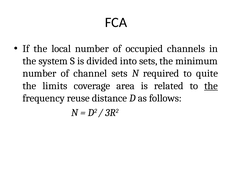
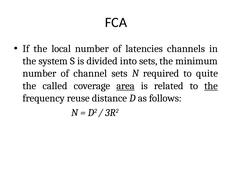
occupied: occupied -> latencies (144, 49)
limits: limits -> called (55, 86)
area underline: none -> present (125, 86)
